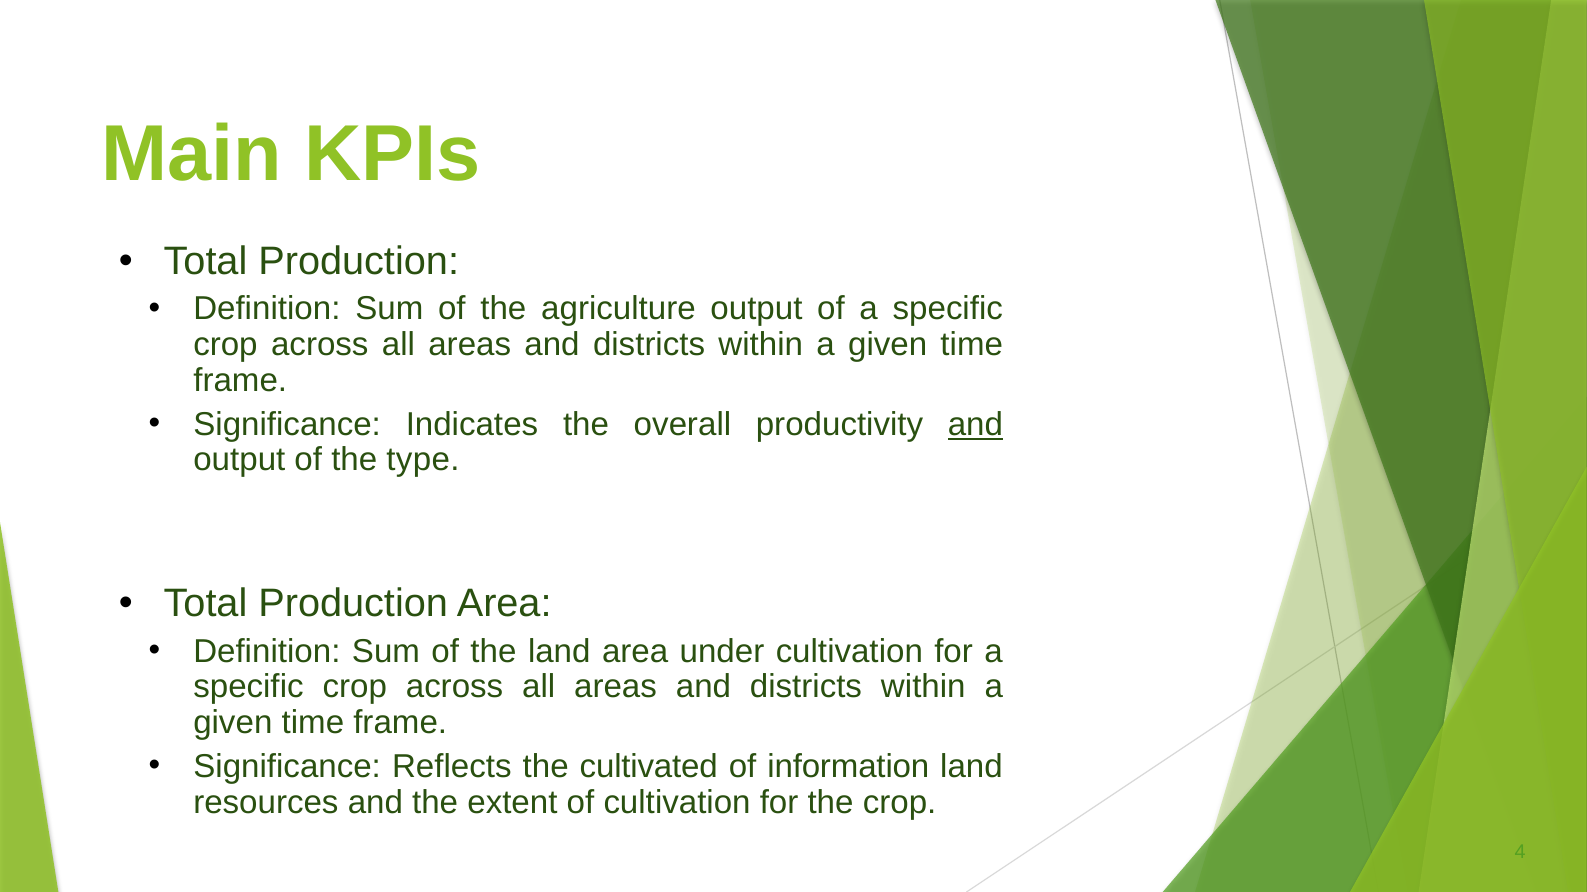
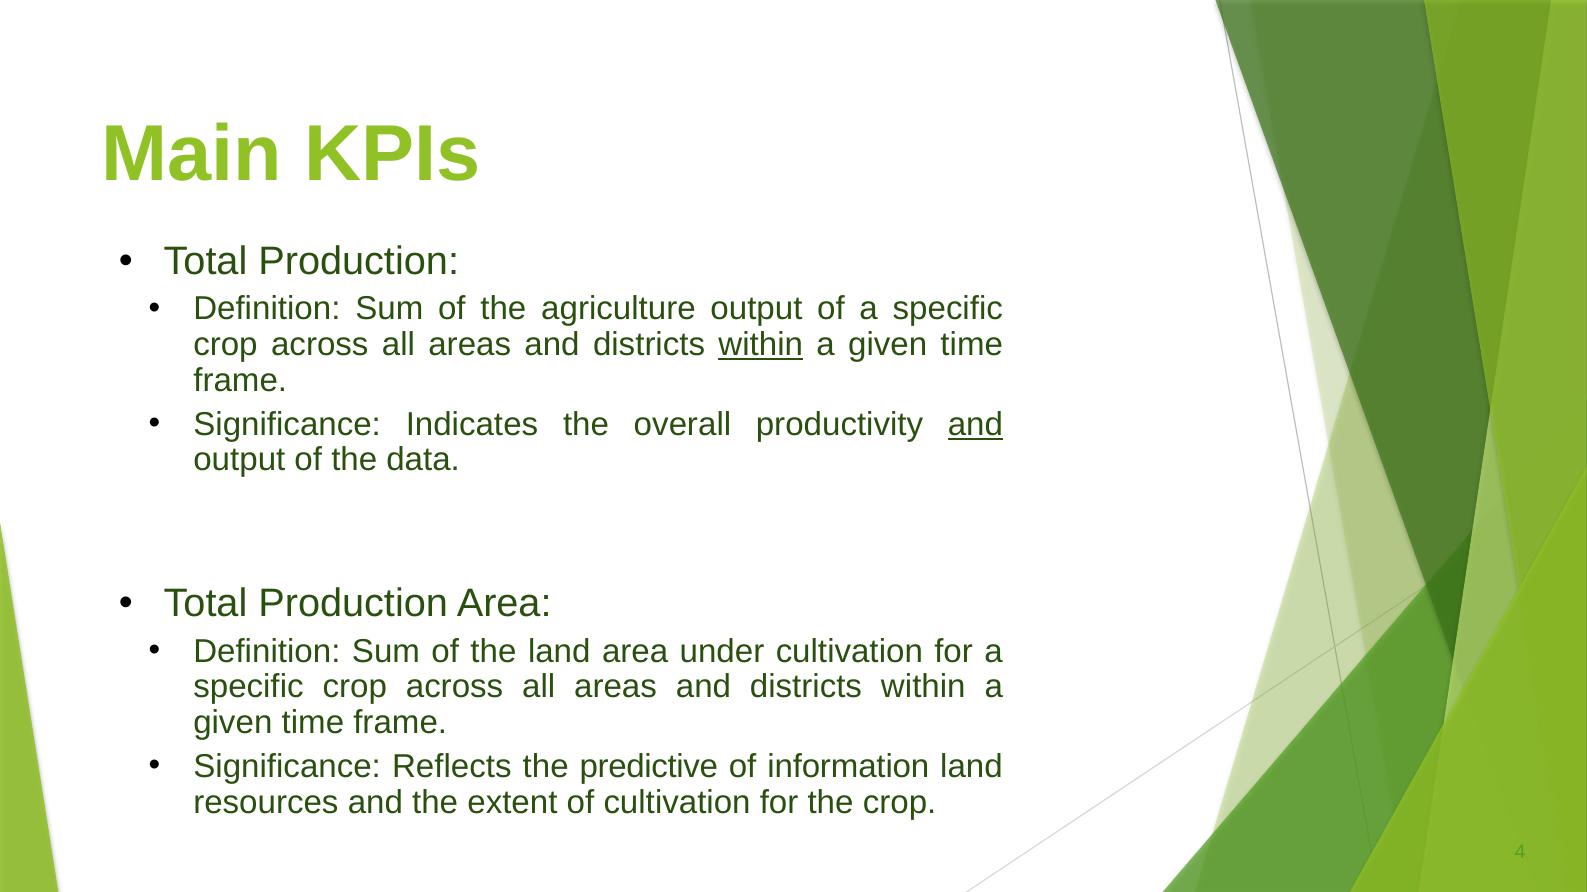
within underline: none -> present (761, 345)
type: type -> data (423, 460)
cultivated: cultivated -> predictive (649, 767)
